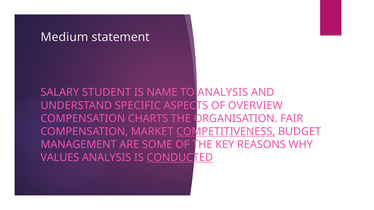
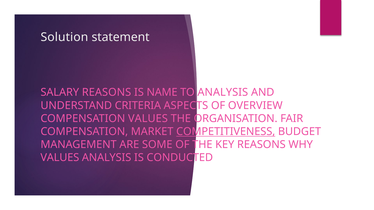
Medium: Medium -> Solution (64, 37)
SALARY STUDENT: STUDENT -> REASONS (107, 93)
SPECIFIC: SPECIFIC -> CRITERIA (138, 106)
COMPENSATION CHARTS: CHARTS -> VALUES (148, 119)
CONDUCTED underline: present -> none (180, 158)
